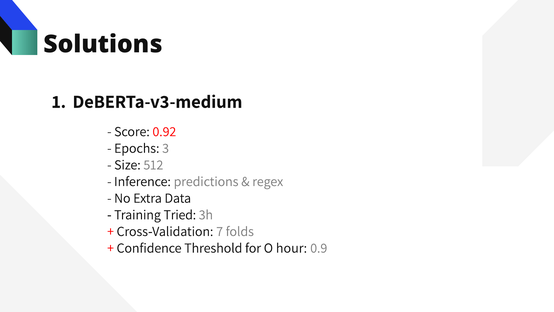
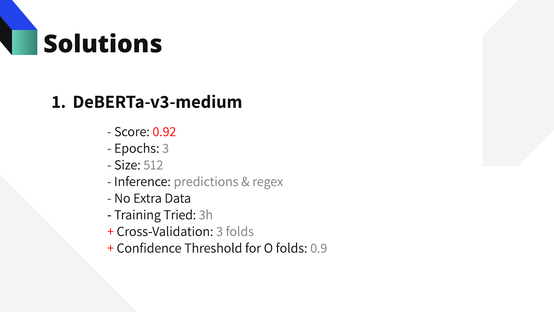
Cross-Validation 7: 7 -> 3 (220, 231)
O hour: hour -> folds (292, 248)
